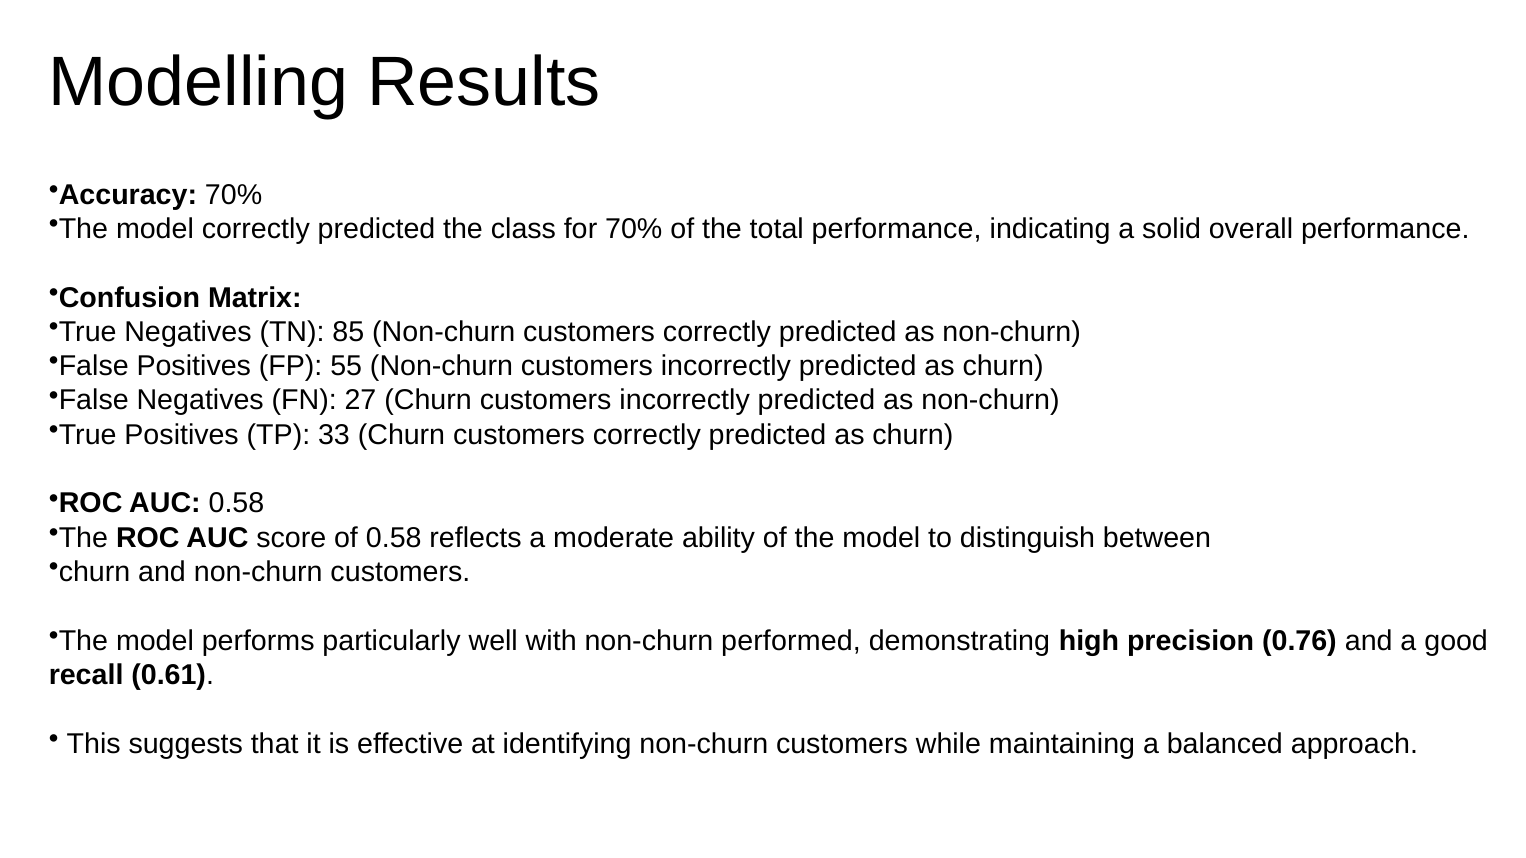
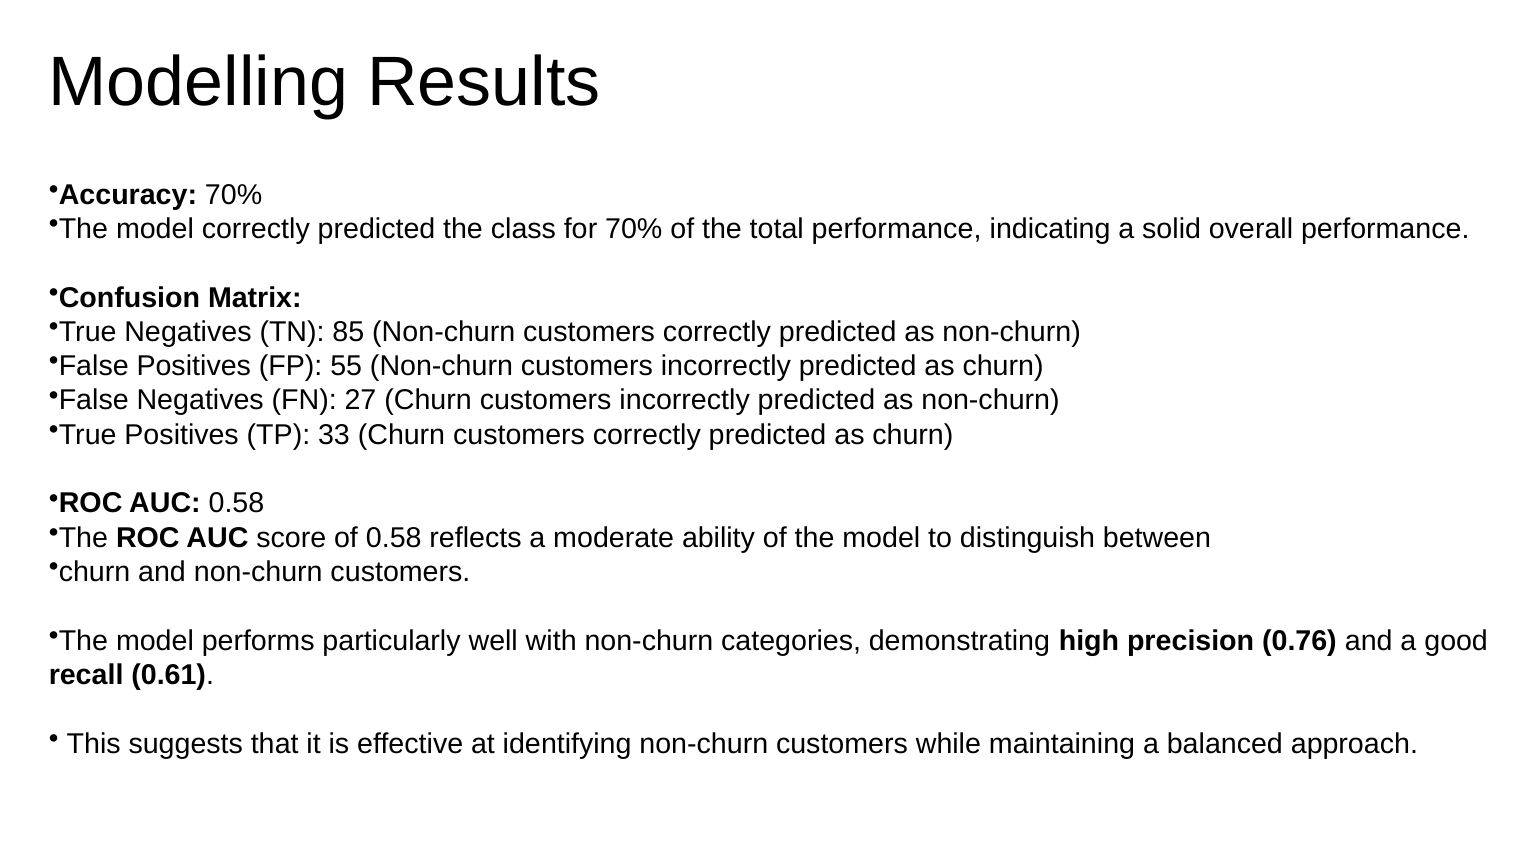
performed: performed -> categories (791, 641)
